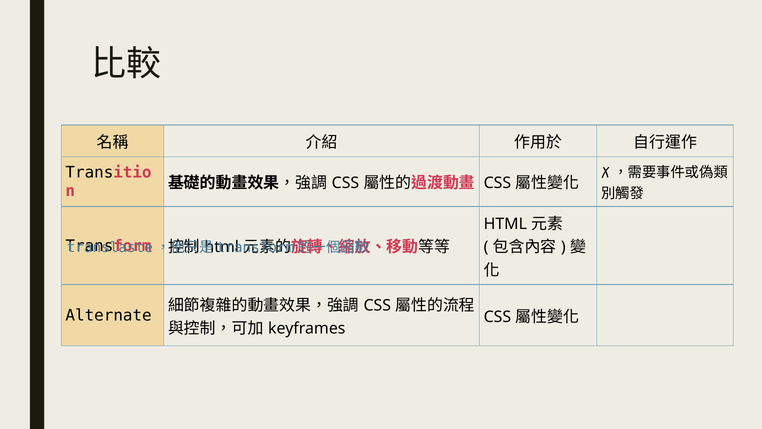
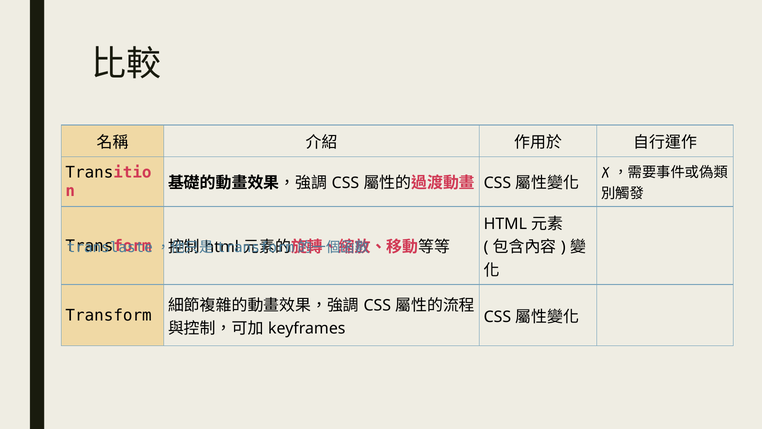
Alternate: Alternate -> Transform (109, 315)
